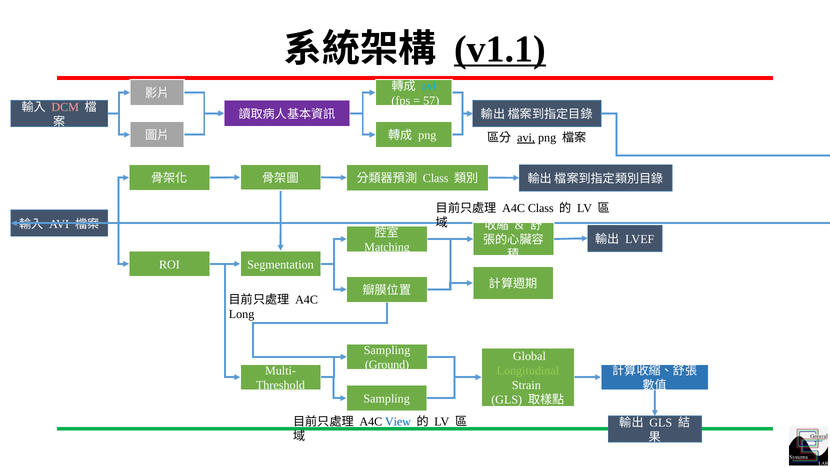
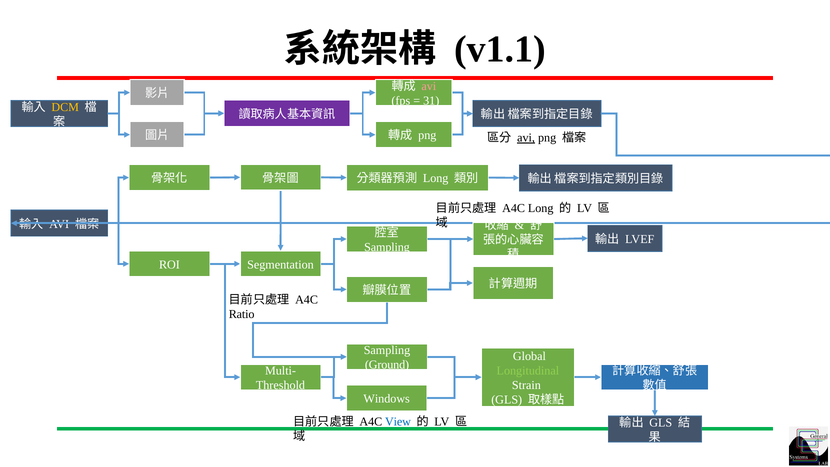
v1.1 underline: present -> none (500, 49)
avi colour: light blue -> pink (429, 86)
57: 57 -> 31 (431, 101)
DCM colour: pink -> yellow (65, 107)
Class: Class -> Long (436, 178)
A4C Class: Class -> Long (541, 208)
Matching: Matching -> Sampling (387, 247)
Long: Long -> Ratio (242, 314)
Sampling: Sampling -> Windows (387, 399)
